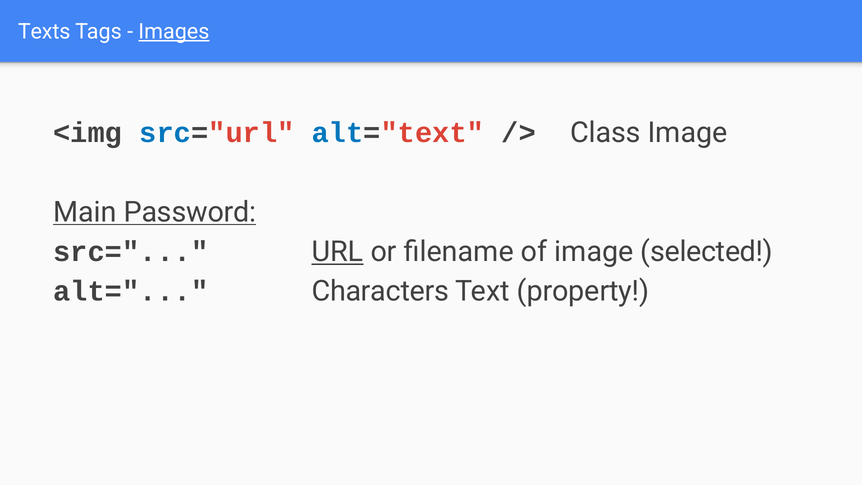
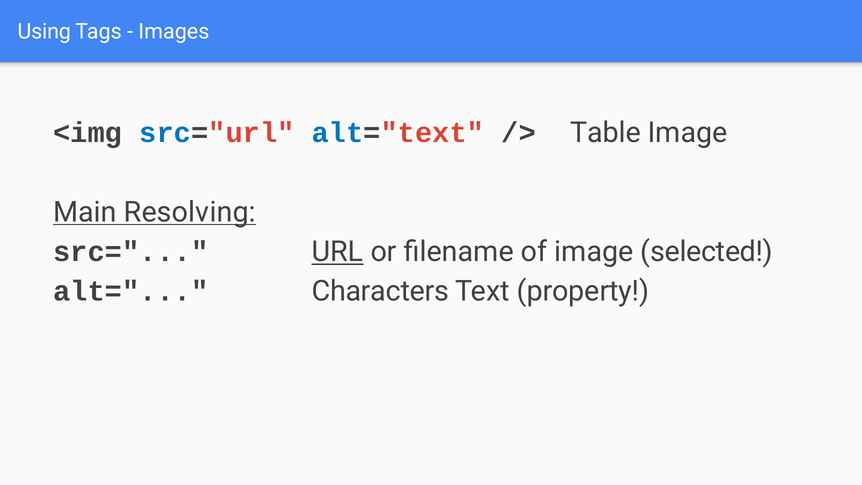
Texts: Texts -> Using (44, 31)
Images underline: present -> none (174, 31)
Class: Class -> Table (606, 133)
Password: Password -> Resolving (190, 212)
